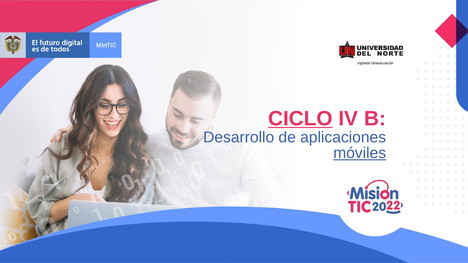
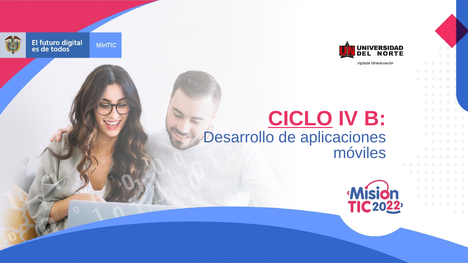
móviles underline: present -> none (360, 153)
